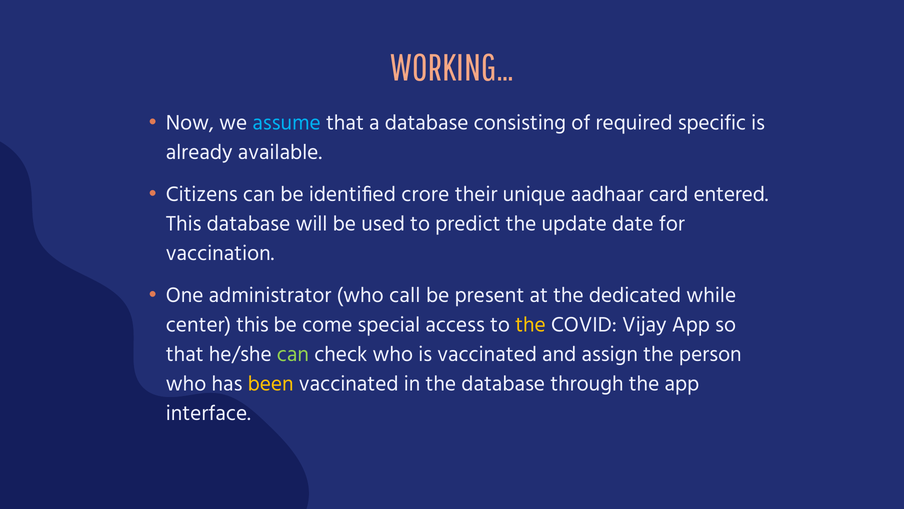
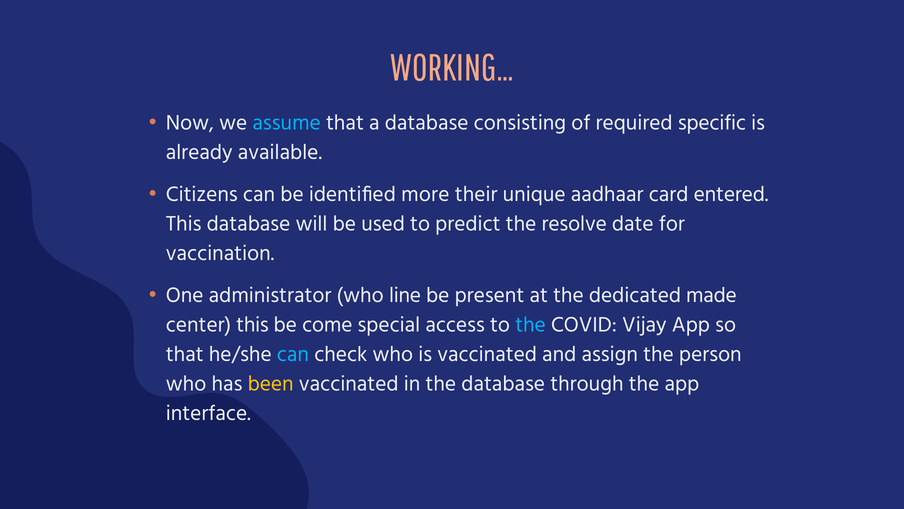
crore: crore -> more (425, 194)
update: update -> resolve (574, 224)
call: call -> line (405, 295)
while: while -> made (711, 295)
the colour: yellow -> light blue (530, 325)
can colour: light green -> light blue (293, 354)
